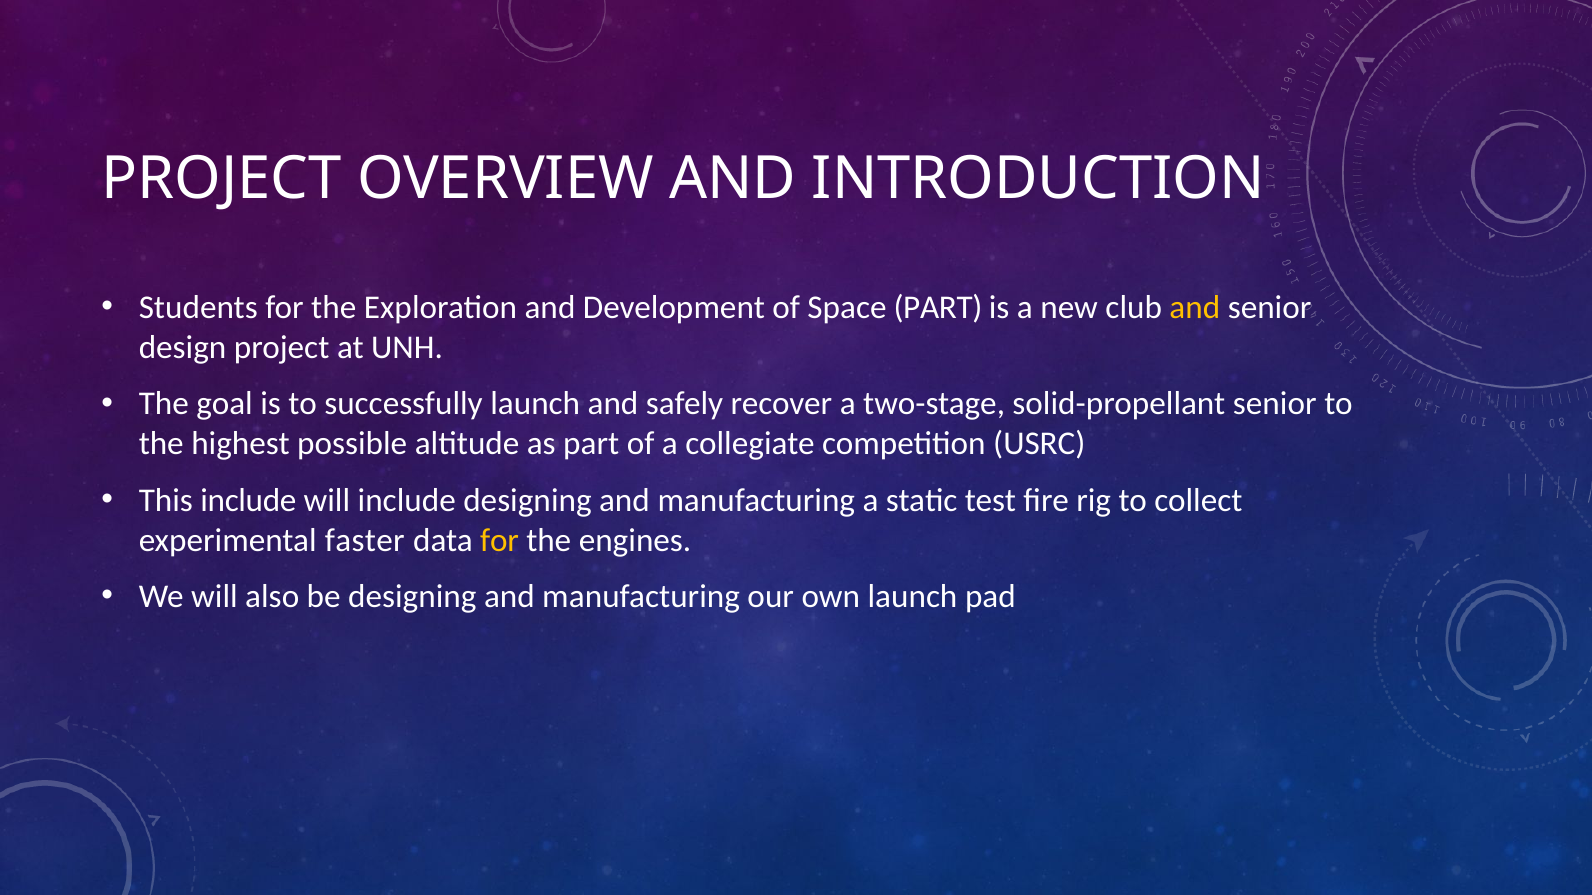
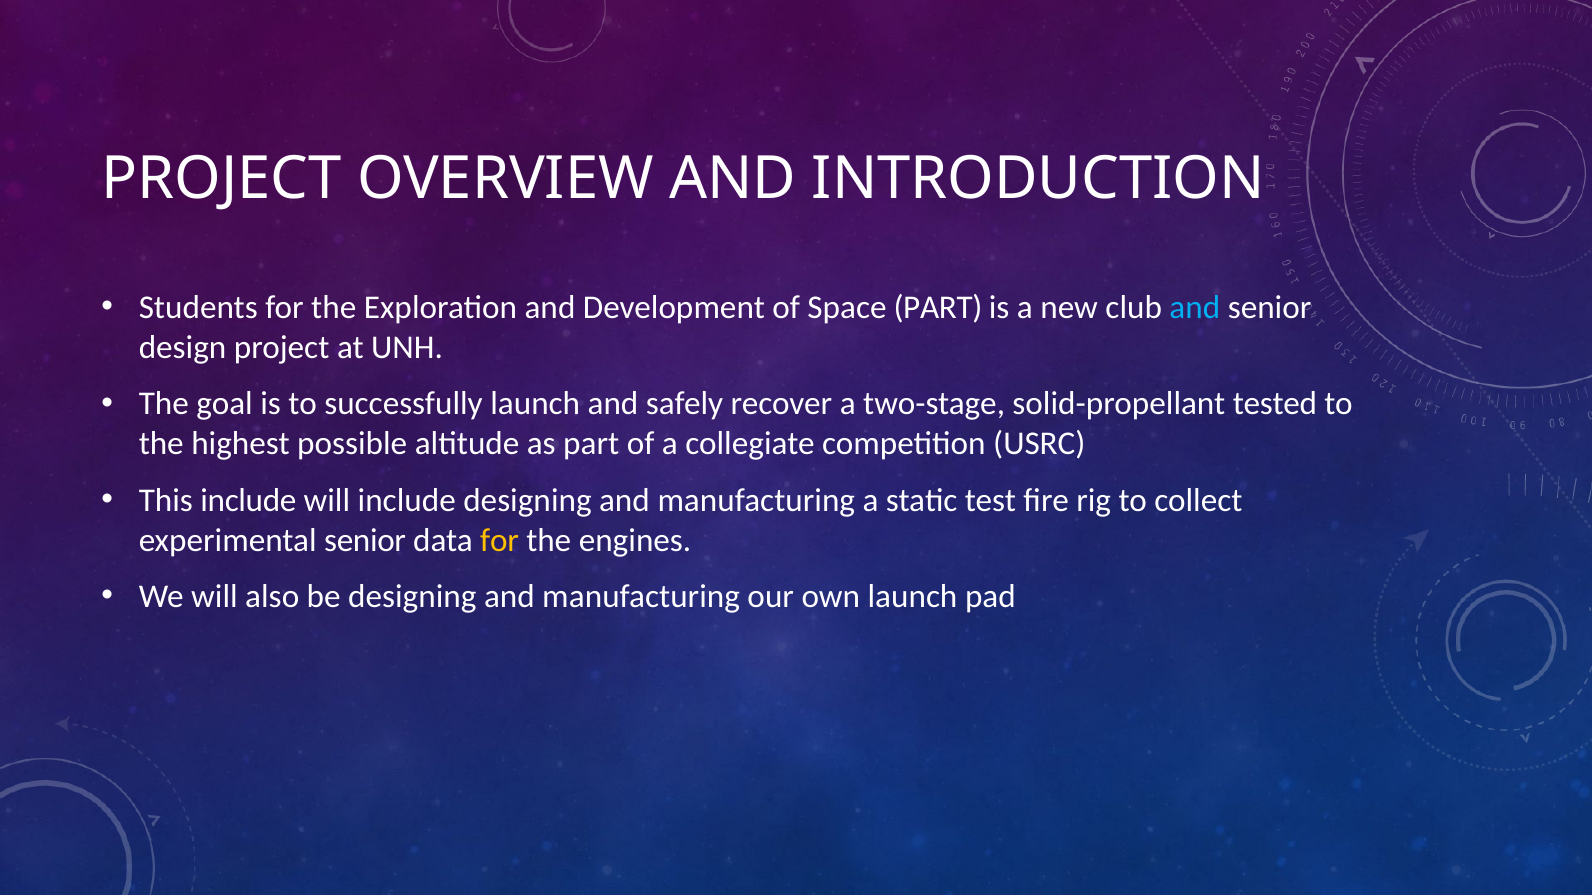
and colour: yellow -> light blue (1195, 308)
solid-propellant senior: senior -> tested (1275, 404)
experimental faster: faster -> senior (365, 540)
